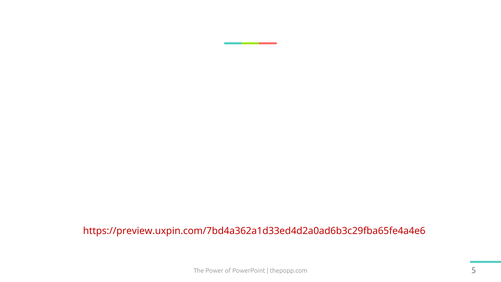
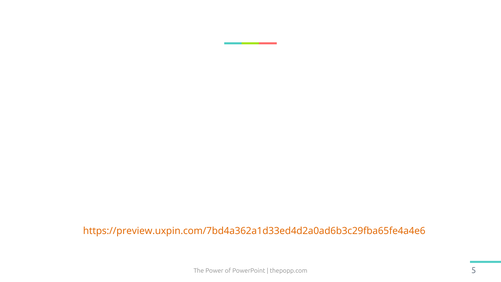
https://preview.uxpin.com/7bd4a362a1d33ed4d2a0ad6b3c29fba65fe4a4e6 colour: red -> orange (254, 231)
